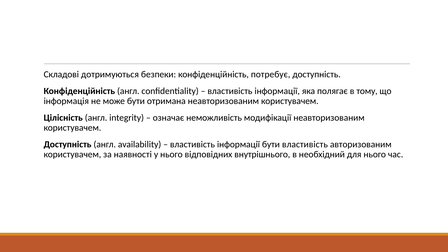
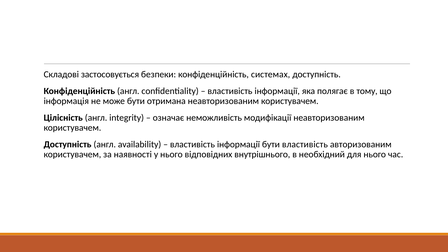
дотримуються: дотримуються -> застосовується (110, 74)
потребує: потребує -> системах (271, 74)
